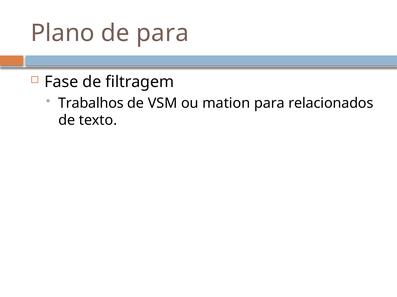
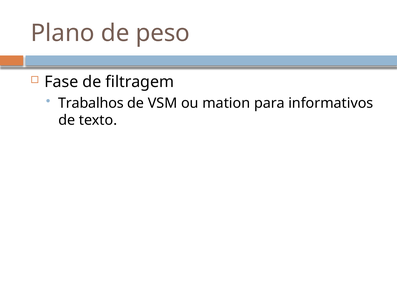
de para: para -> peso (163, 33)
relacionados: relacionados -> informativos (331, 103)
